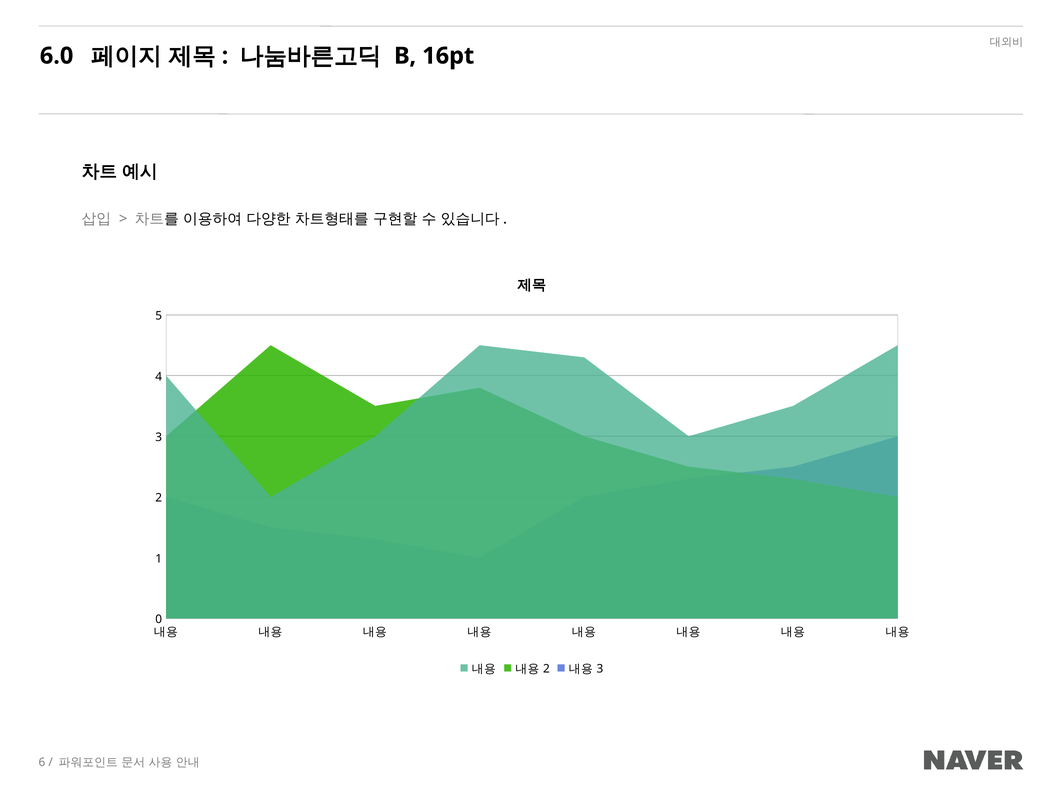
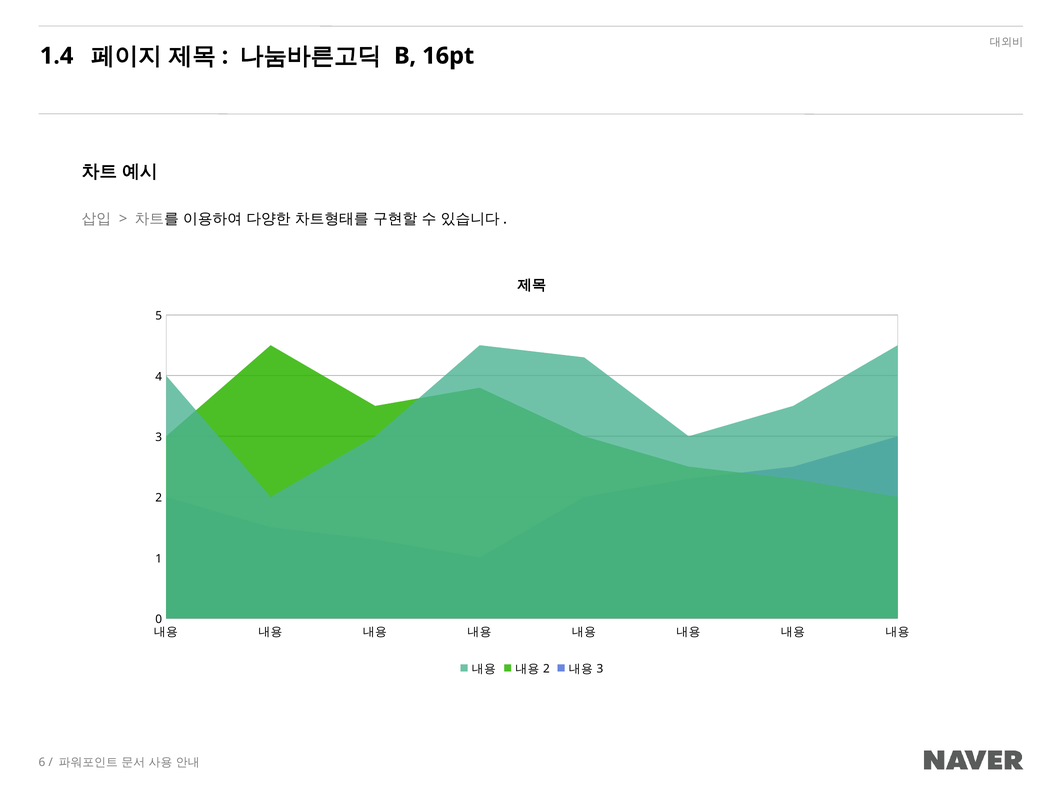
6.0: 6.0 -> 1.4 (57, 56)
